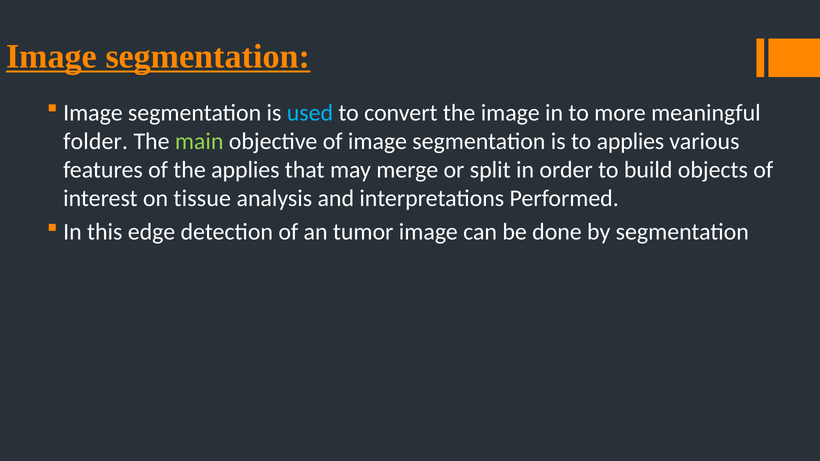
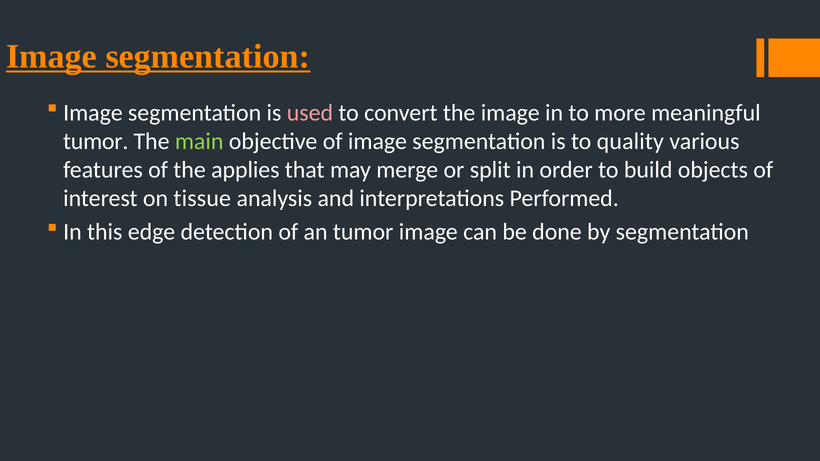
used colour: light blue -> pink (310, 113)
folder: folder -> tumor (96, 141)
to applies: applies -> quality (630, 141)
